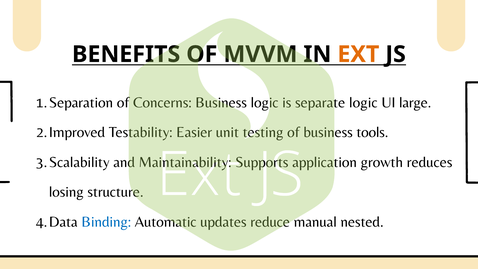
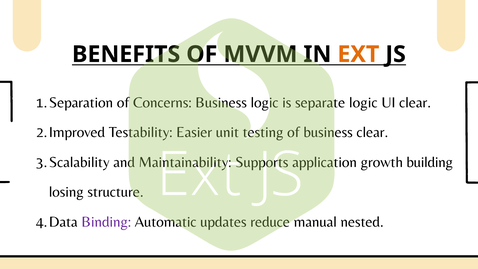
UI large: large -> clear (415, 102)
tools: tools -> clear (372, 132)
reduces: reduces -> building (430, 162)
Binding colour: blue -> purple (106, 222)
